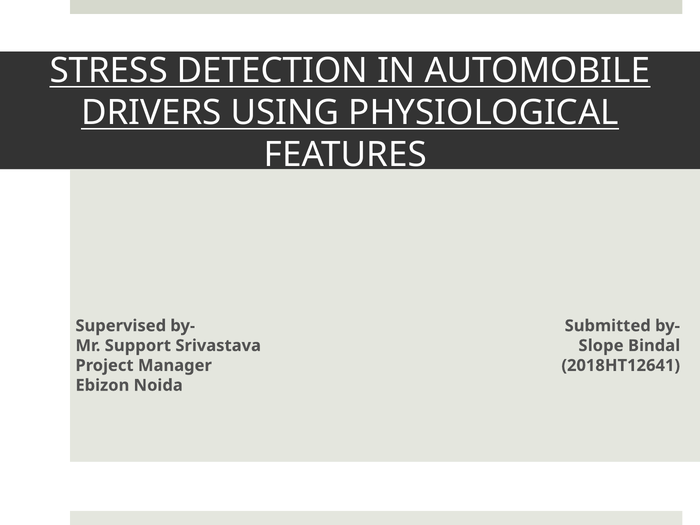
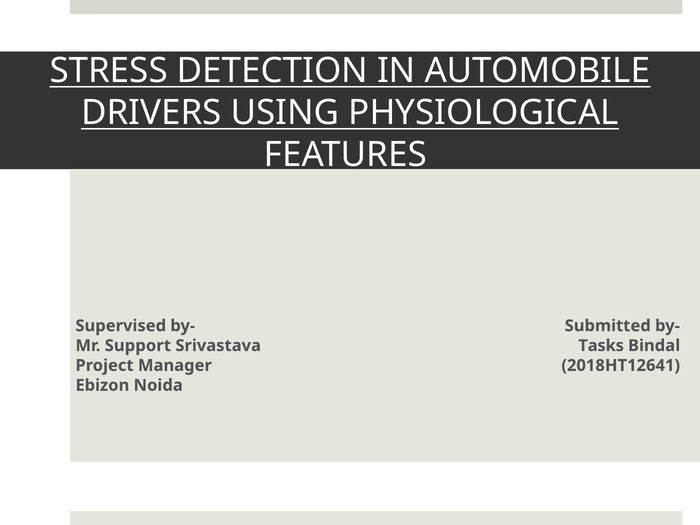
Slope: Slope -> Tasks (601, 346)
